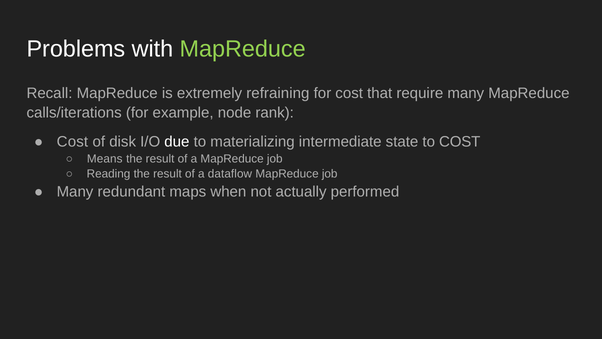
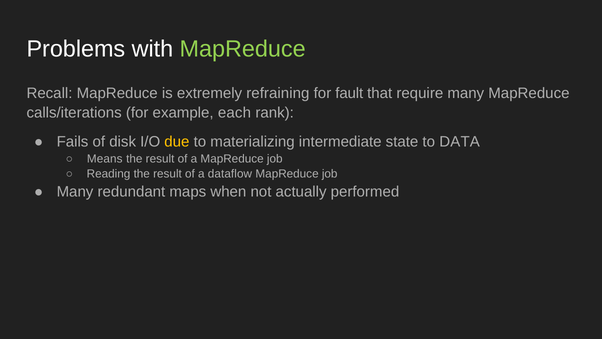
for cost: cost -> fault (349, 93)
node: node -> each (234, 112)
Cost: Cost -> Fails (73, 142)
due colour: white -> yellow (177, 142)
to COST: COST -> DATA (460, 142)
